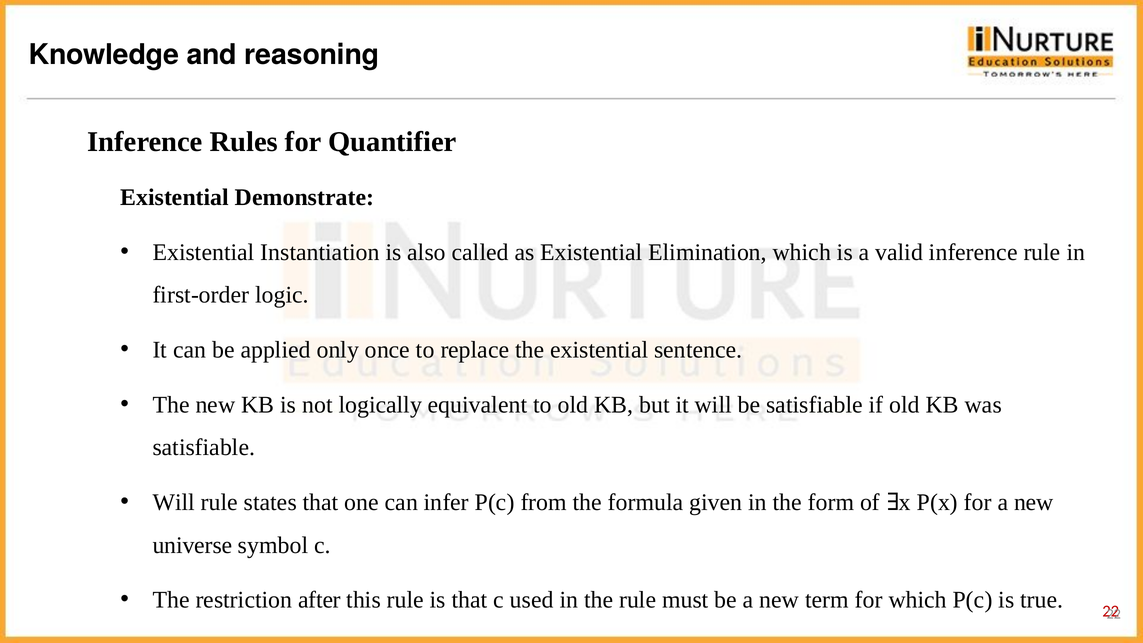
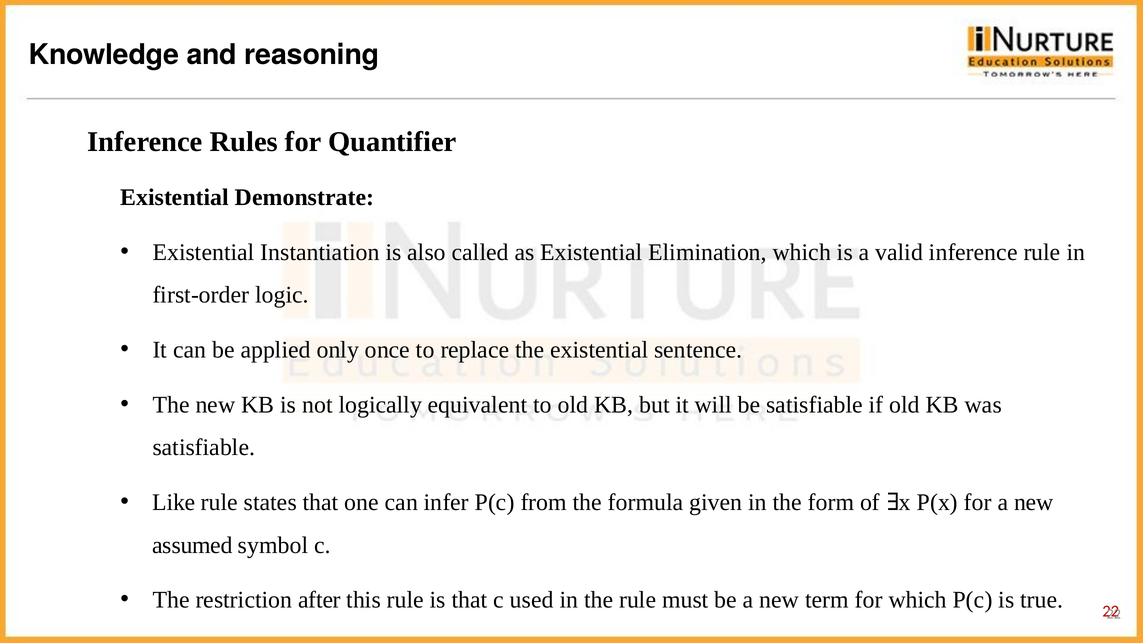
Will: Will -> Like (174, 502)
universe: universe -> assumed (192, 545)
